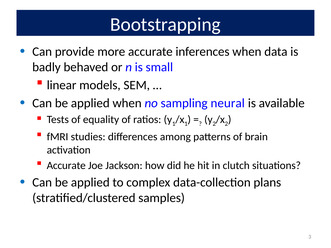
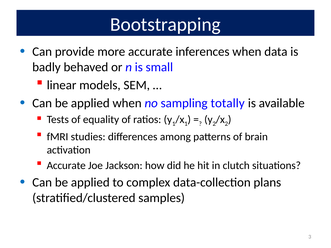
neural: neural -> totally (228, 103)
